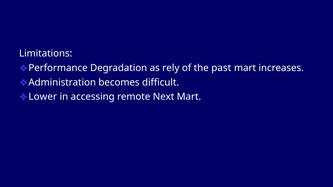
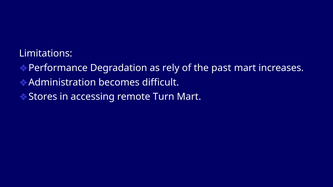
Lower: Lower -> Stores (43, 97)
Next: Next -> Turn (164, 97)
